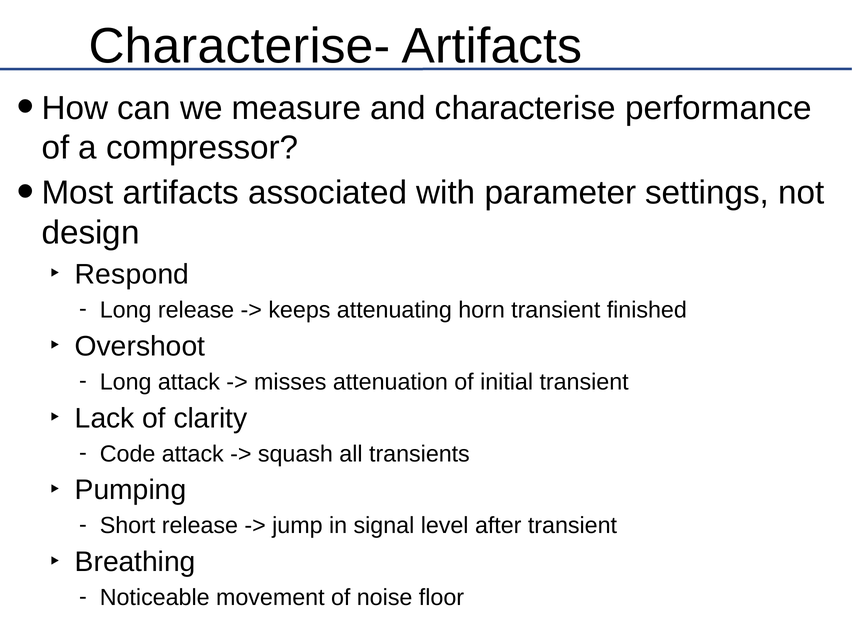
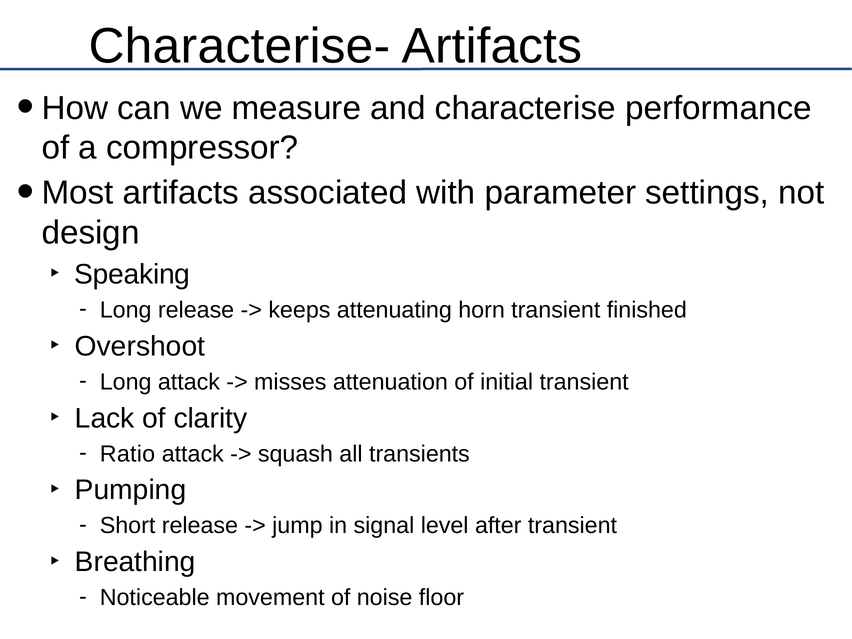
Respond: Respond -> Speaking (132, 274)
Code: Code -> Ratio (127, 454)
